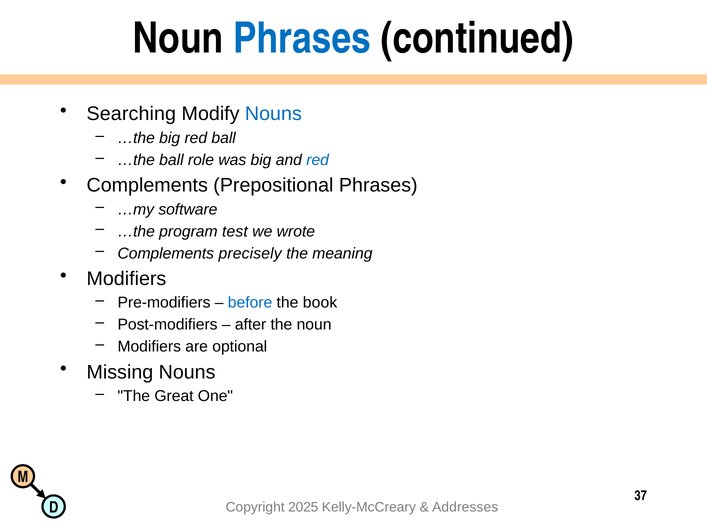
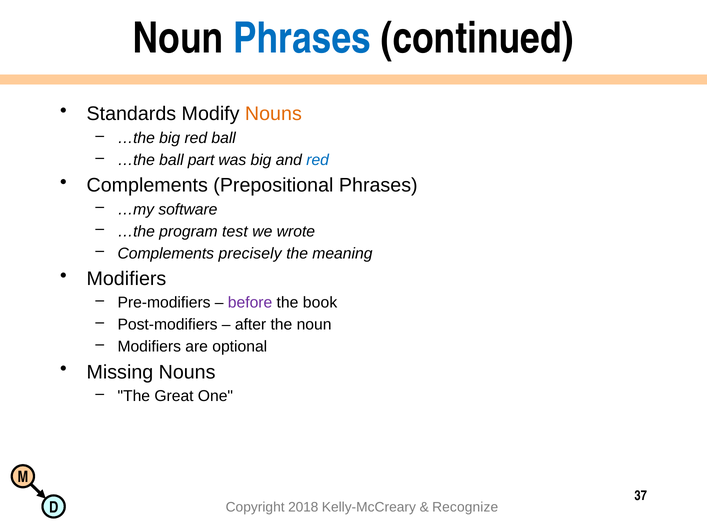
Searching: Searching -> Standards (131, 114)
Nouns colour: blue -> orange (273, 114)
role: role -> part (201, 160)
before colour: blue -> purple (250, 303)
2025: 2025 -> 2018 (303, 508)
Addresses: Addresses -> Recognize (465, 508)
